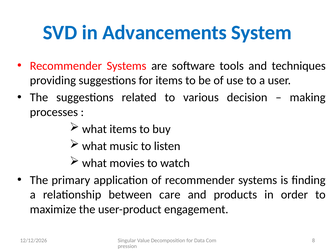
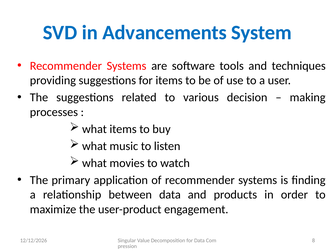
between care: care -> data (170, 194)
